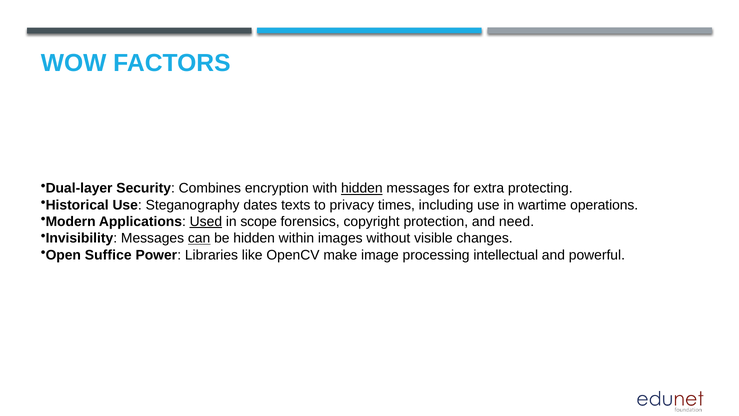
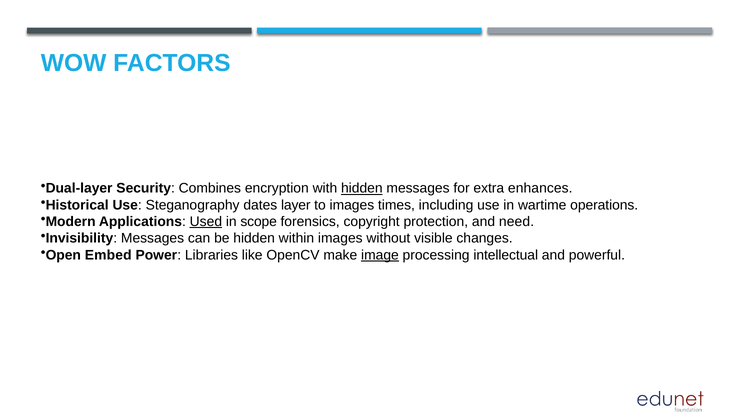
protecting: protecting -> enhances (540, 188)
texts: texts -> layer (296, 205)
to privacy: privacy -> images (352, 205)
can underline: present -> none (199, 238)
Suffice: Suffice -> Embed (108, 255)
image underline: none -> present (380, 255)
